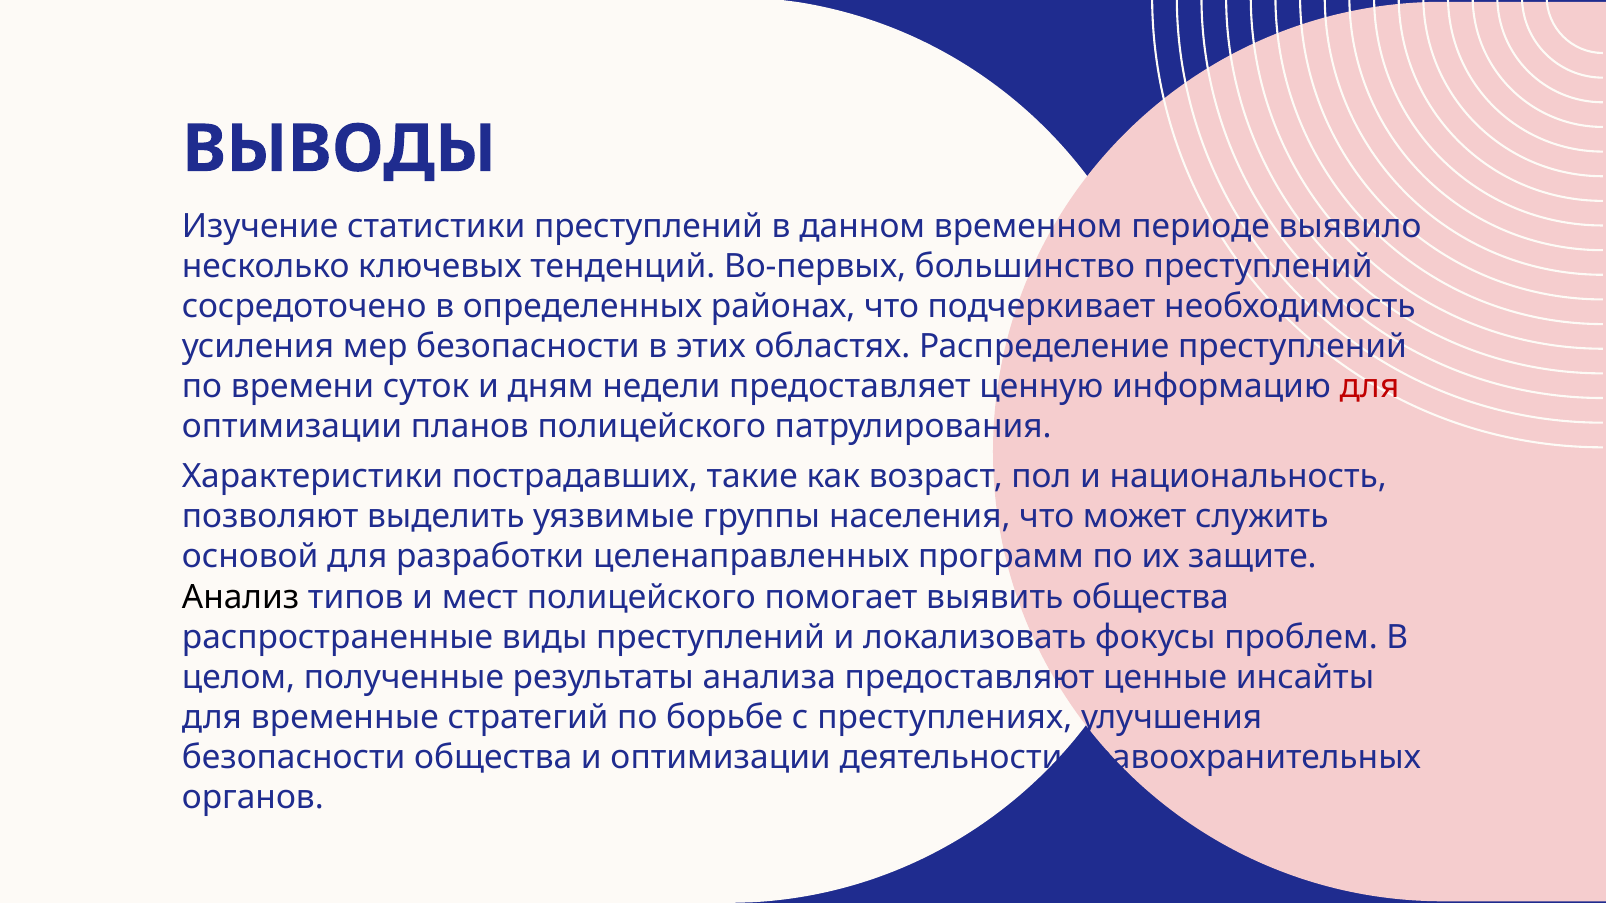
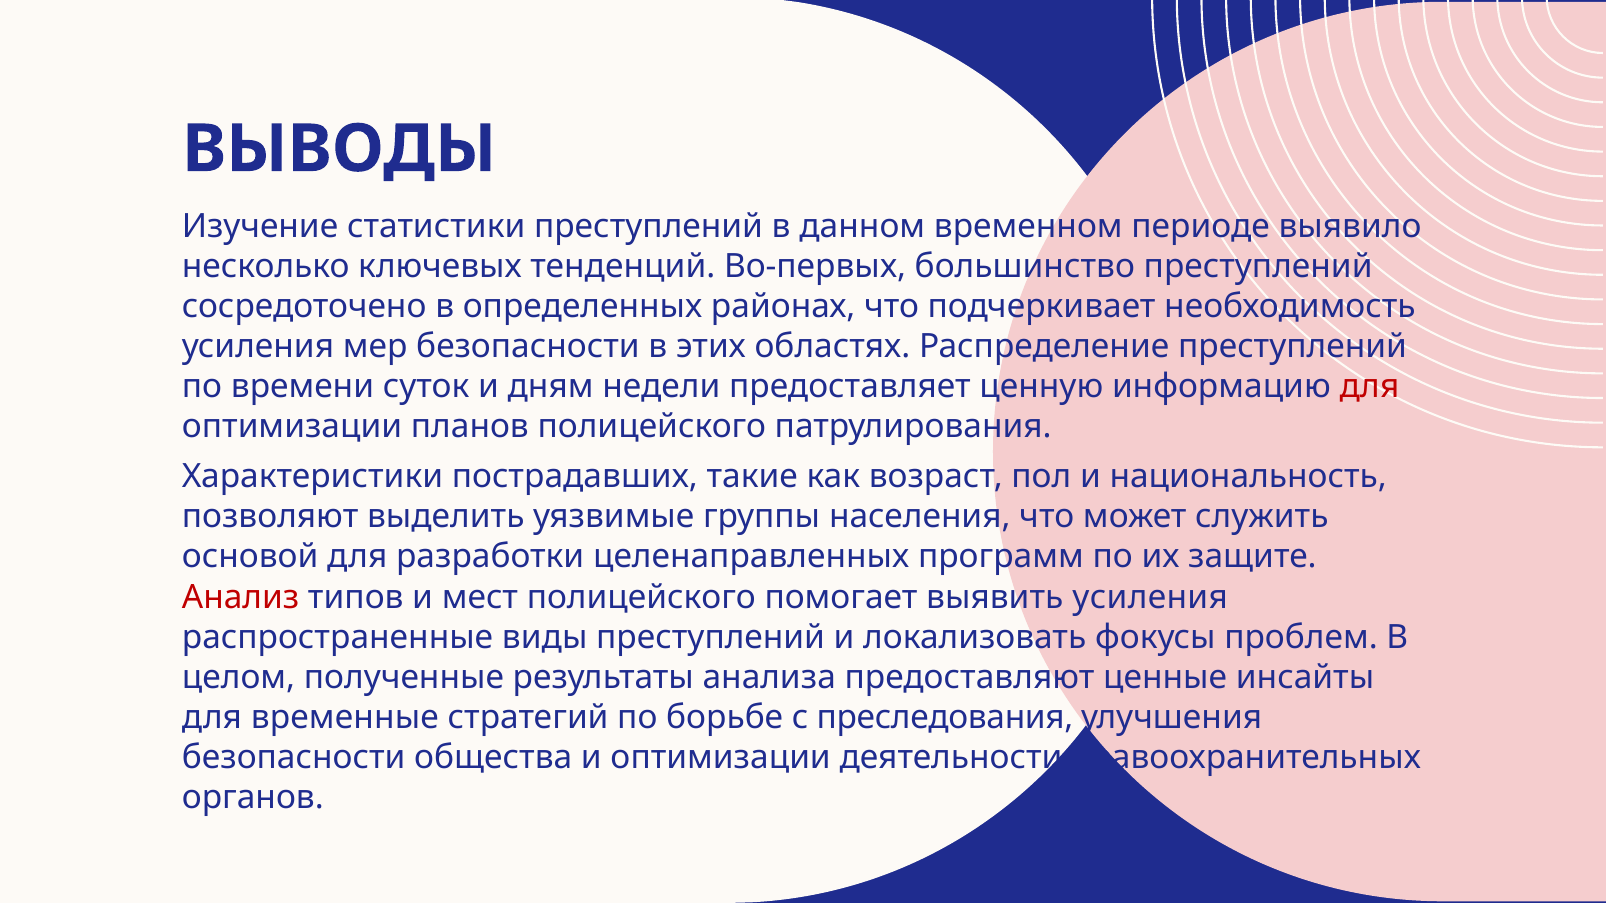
Анализ colour: black -> red (241, 597)
выявить общества: общества -> усиления (1150, 597)
преступлениях: преступлениях -> преследования (945, 718)
